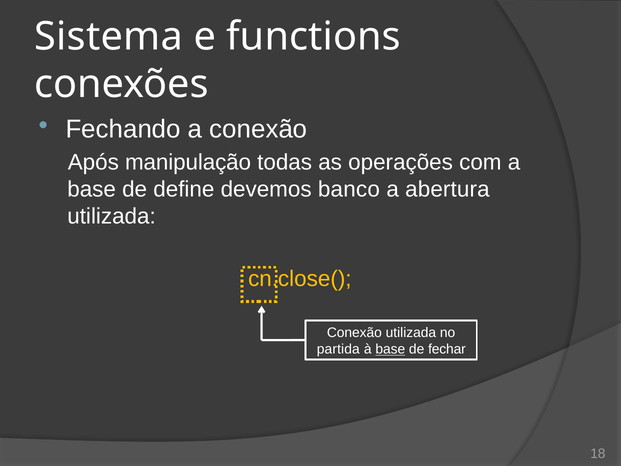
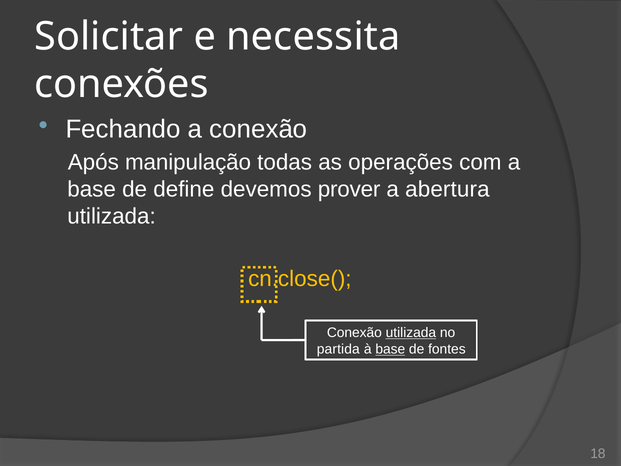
Sistema: Sistema -> Solicitar (109, 36)
functions: functions -> necessita (313, 36)
banco: banco -> prover (349, 189)
utilizada underline: none -> present (411, 333)
fechar: fechar -> fontes (447, 349)
